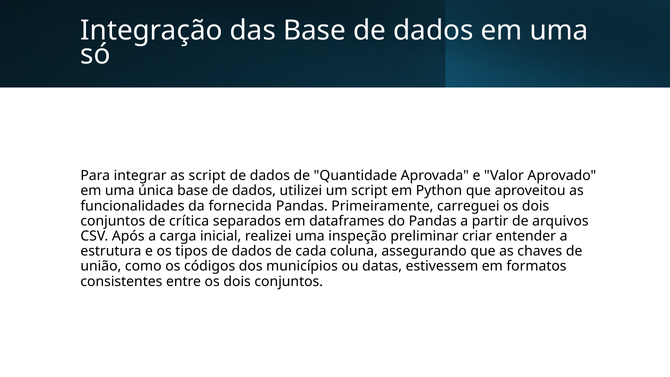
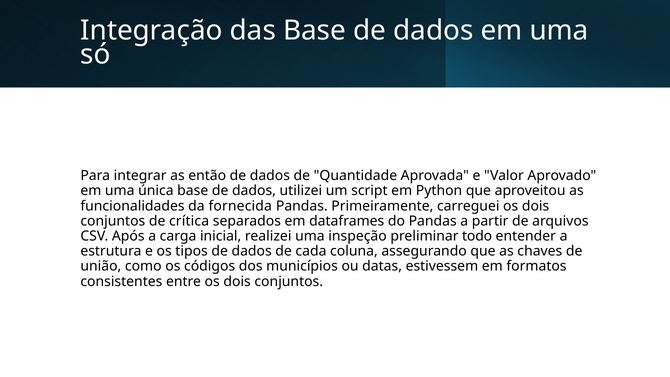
as script: script -> então (207, 176)
criar: criar -> todo (477, 236)
